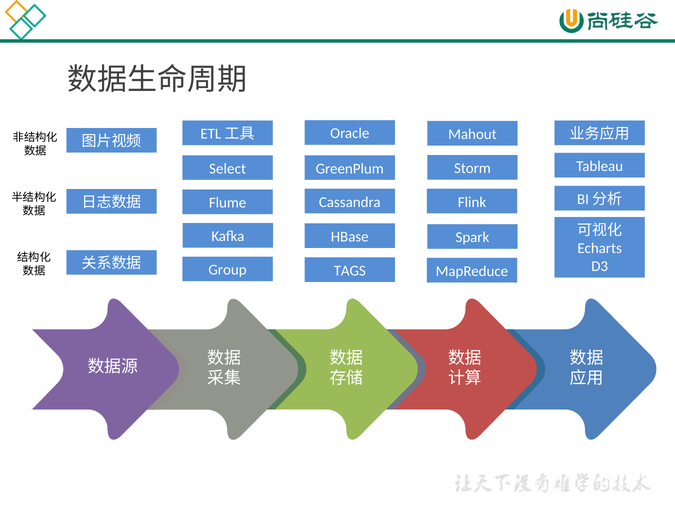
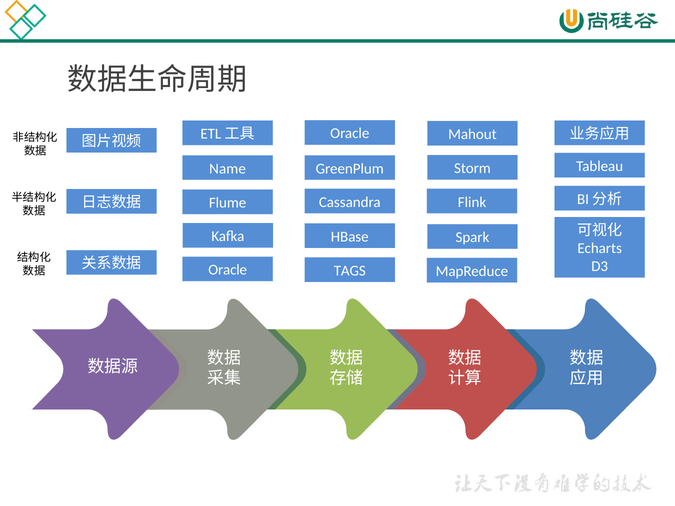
Select: Select -> Name (228, 169)
Group: Group -> Oracle (228, 270)
